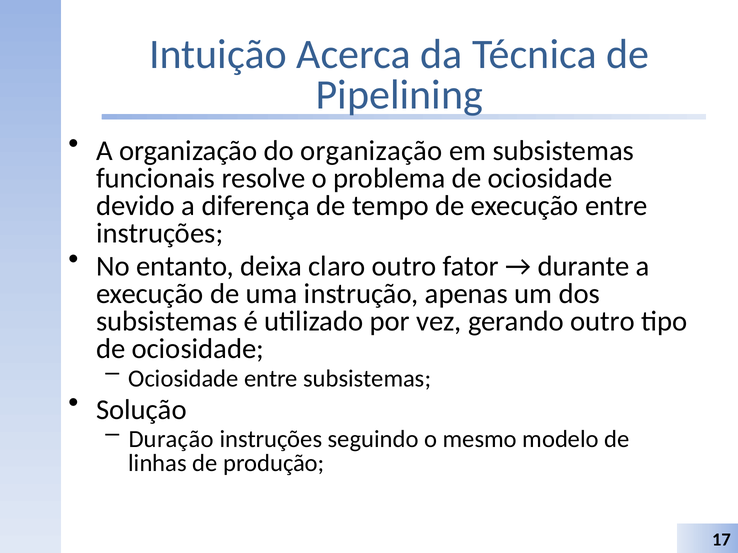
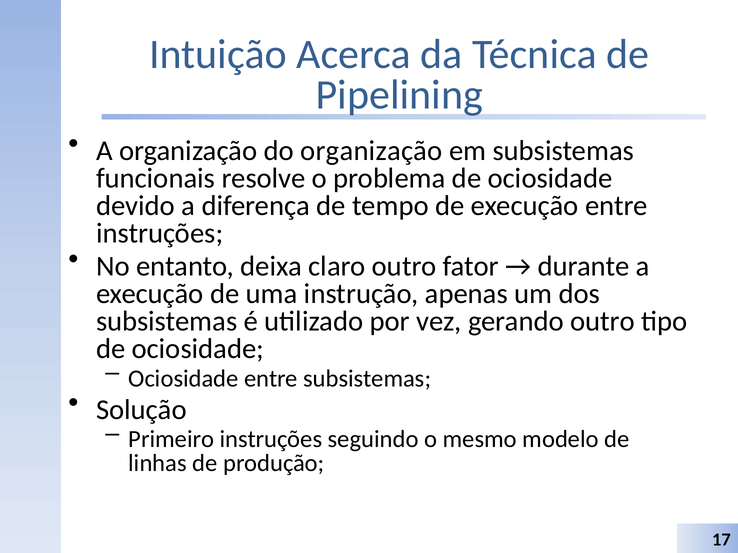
Duração: Duração -> Primeiro (171, 440)
